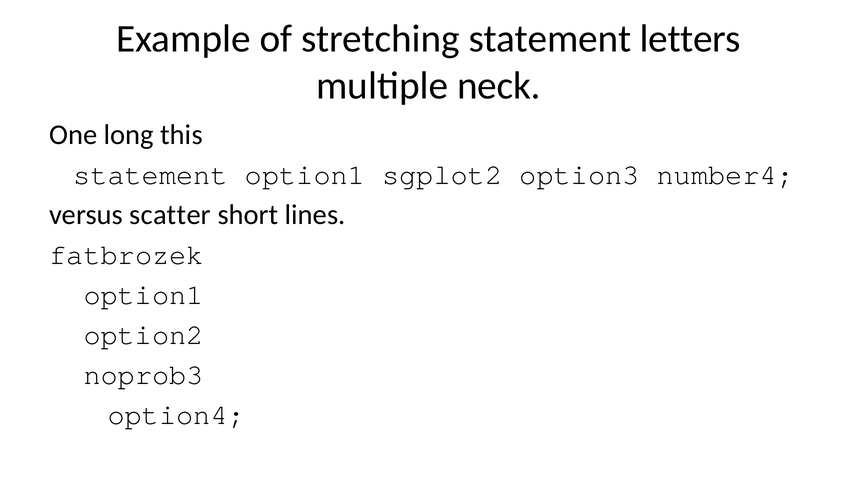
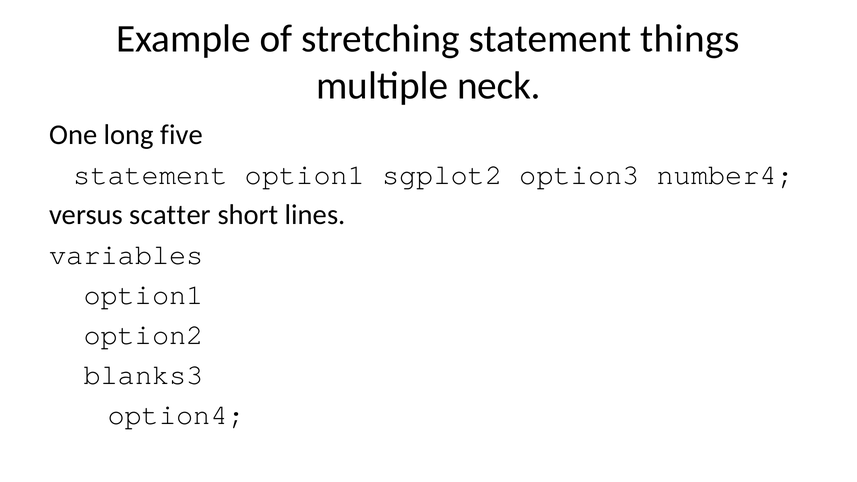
letters: letters -> things (690, 39)
this: this -> five (182, 135)
fatbrozek: fatbrozek -> variables (126, 255)
noprob3: noprob3 -> blanks3 (144, 375)
